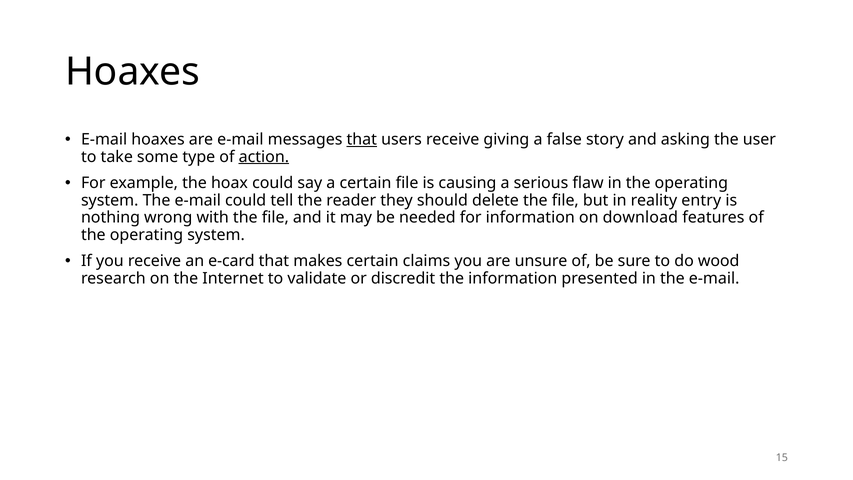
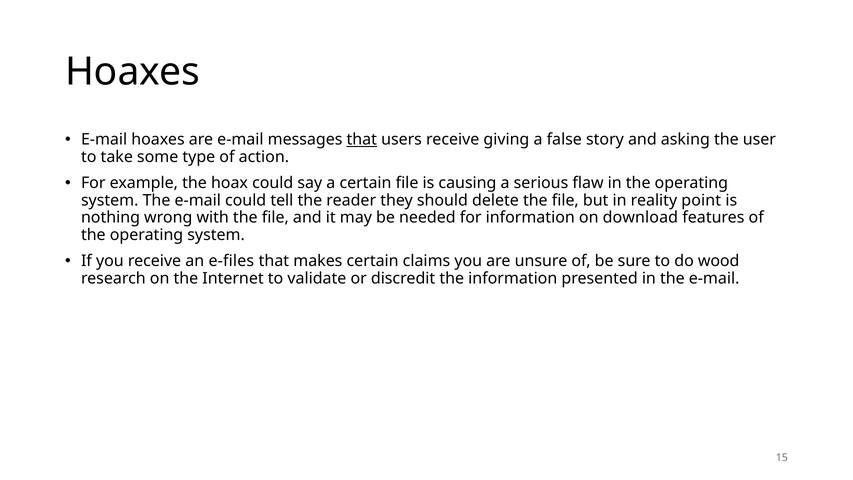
action underline: present -> none (264, 157)
entry: entry -> point (701, 200)
e-card: e-card -> e-files (231, 261)
